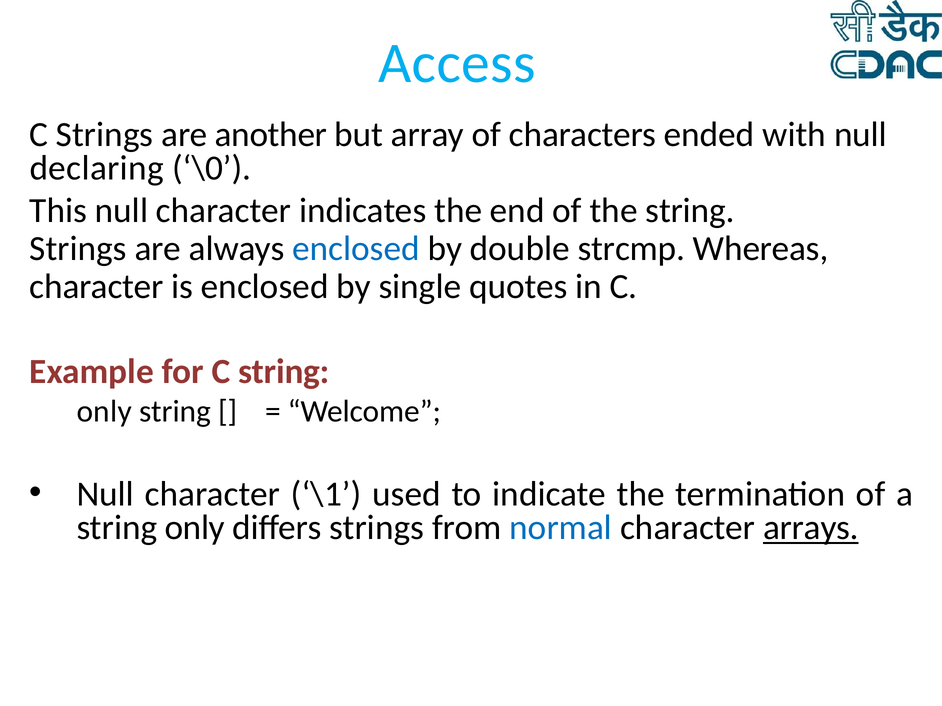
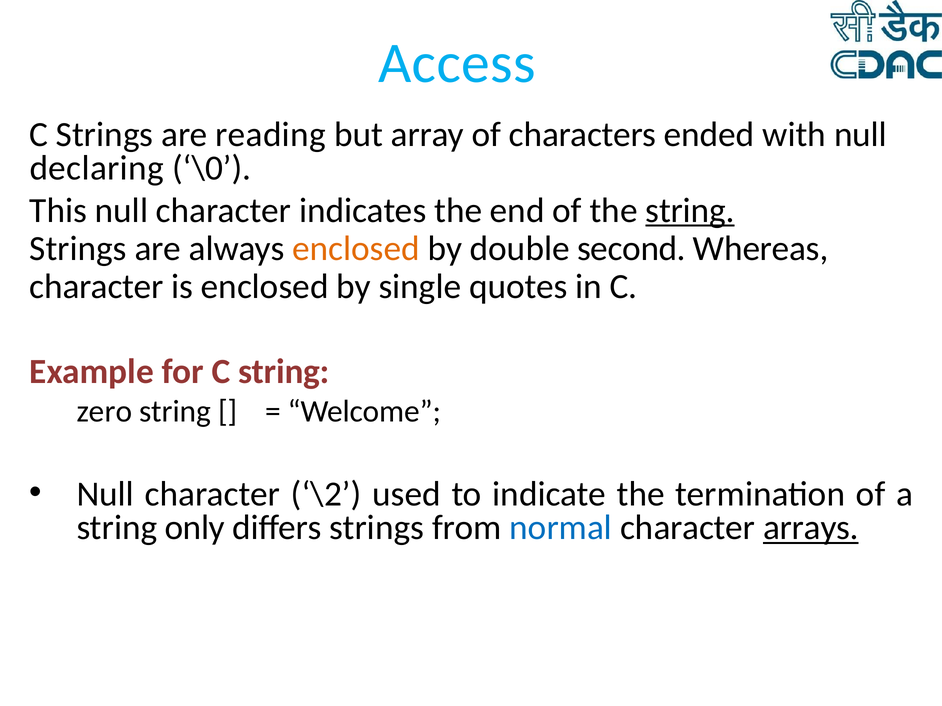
another: another -> reading (271, 134)
string underline: none -> present (690, 211)
enclosed colour: blue -> orange (356, 249)
strcmp: strcmp -> second (631, 249)
only: only -> zero (104, 411)
\1: \1 -> \2 (326, 494)
